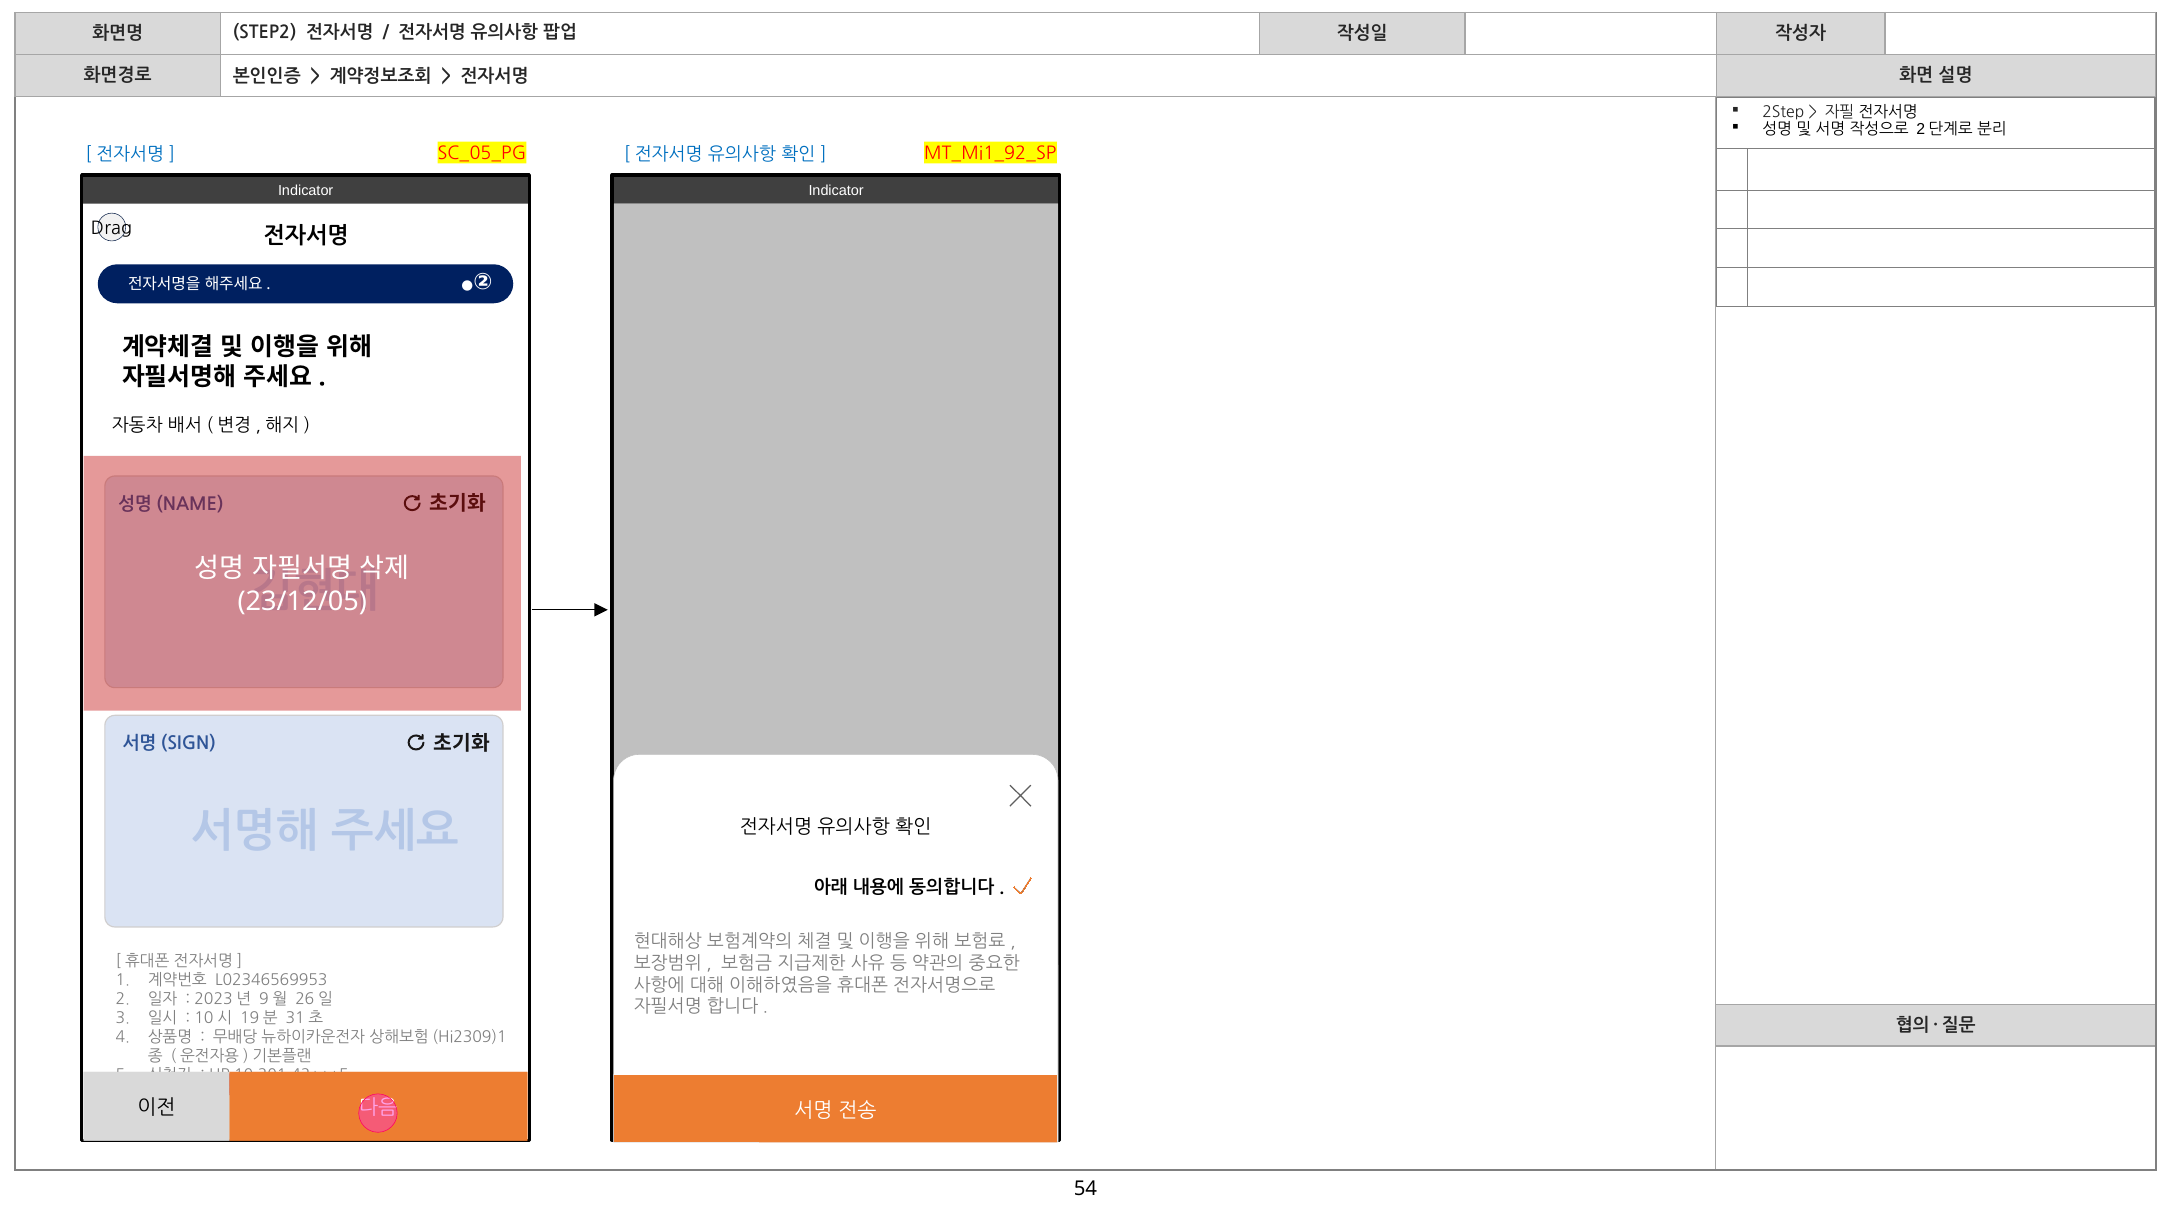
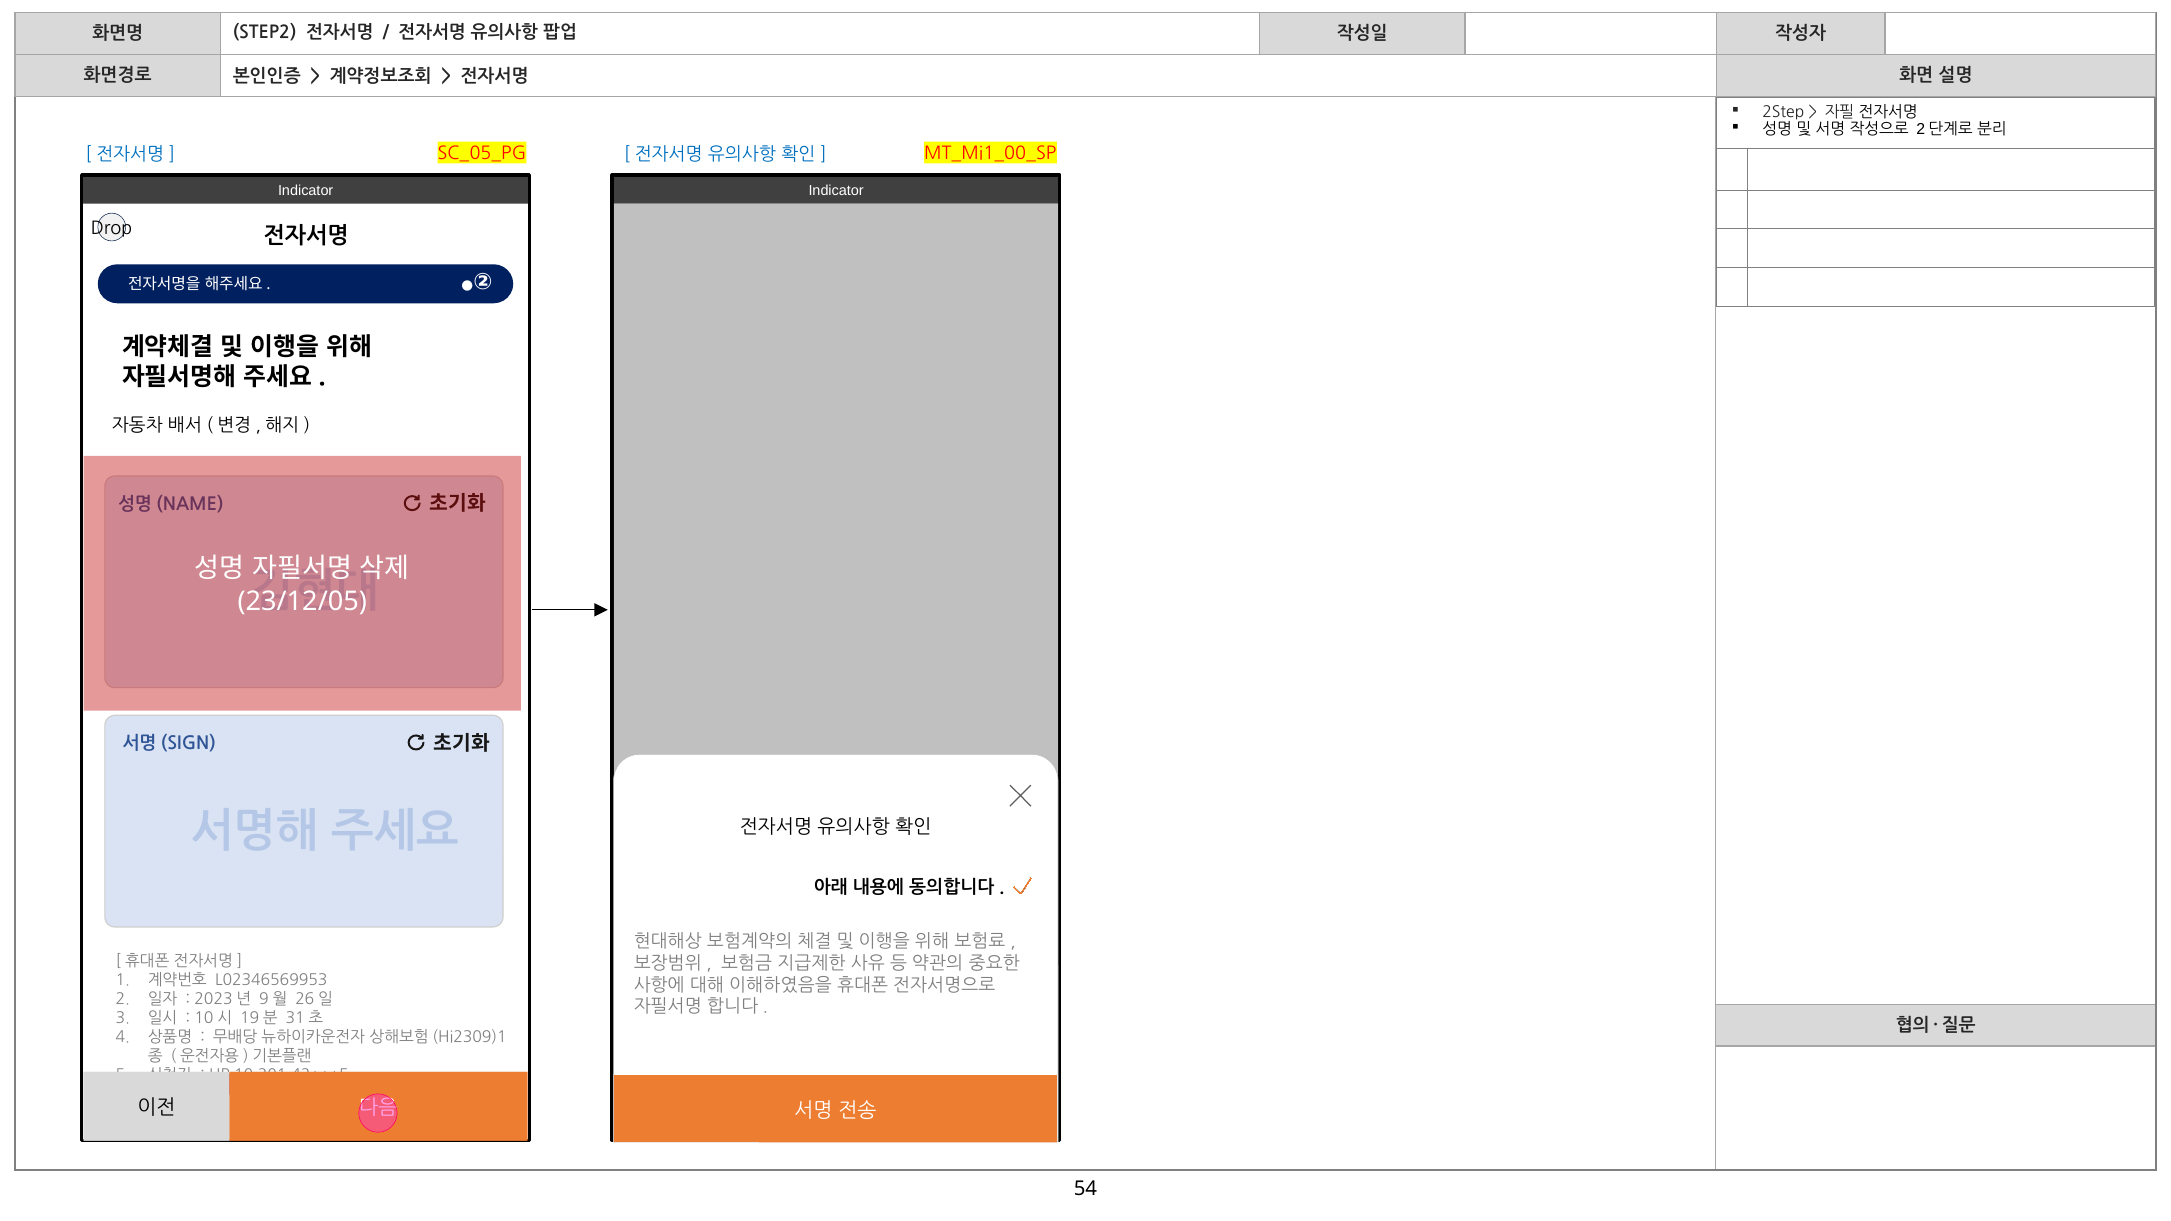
MT_Mi1_92_SP: MT_Mi1_92_SP -> MT_Mi1_00_SP (990, 154)
Drag: Drag -> Drop (112, 228)
